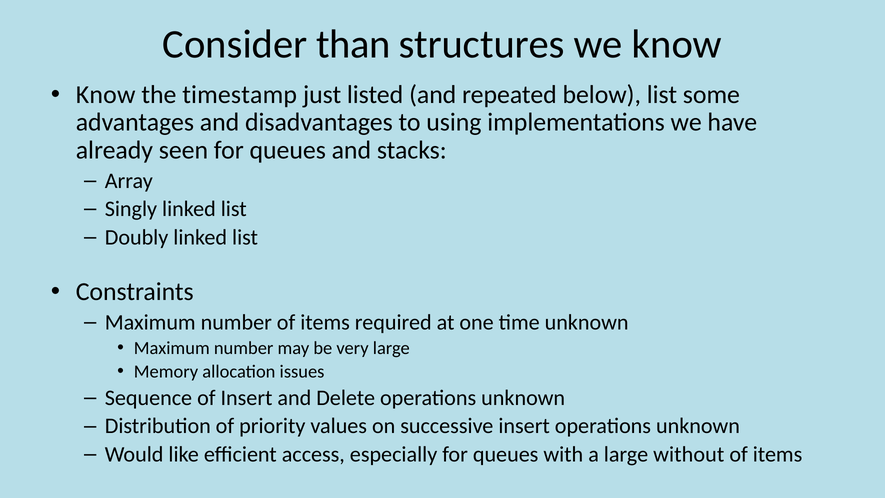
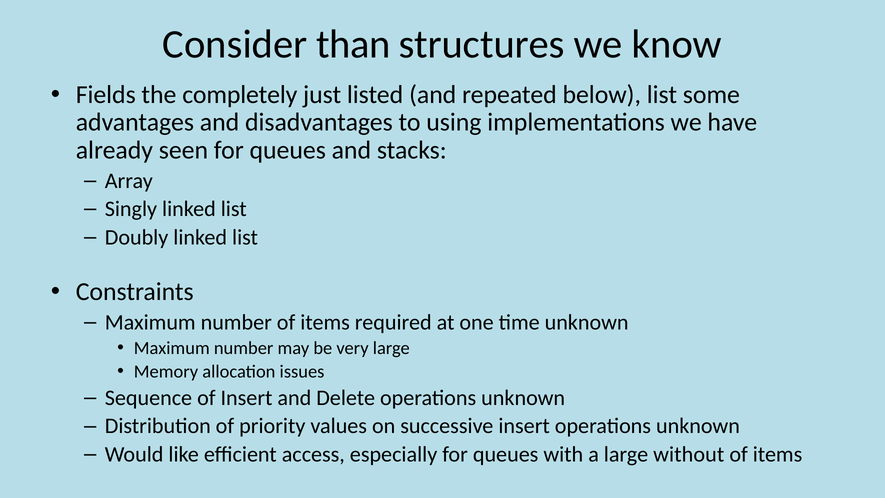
Know: Know -> Fields (106, 95)
timestamp: timestamp -> completely (240, 95)
